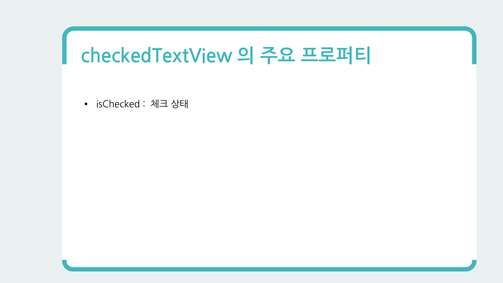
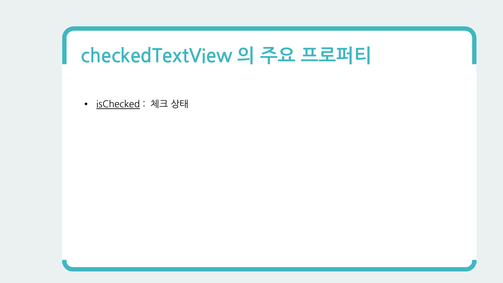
isChecked underline: none -> present (118, 105)
